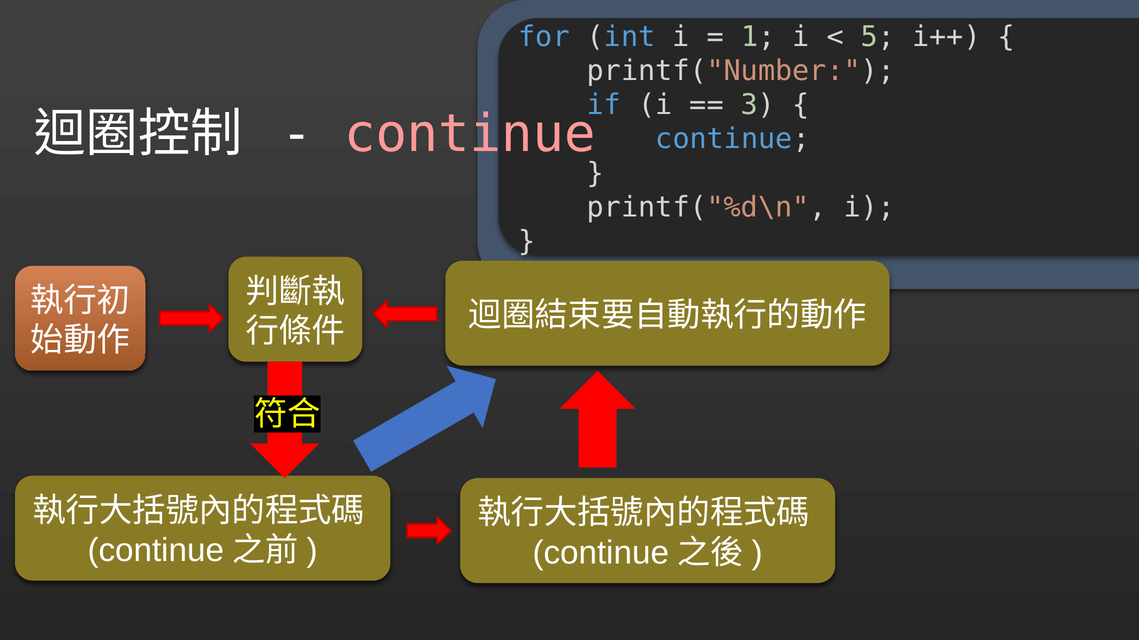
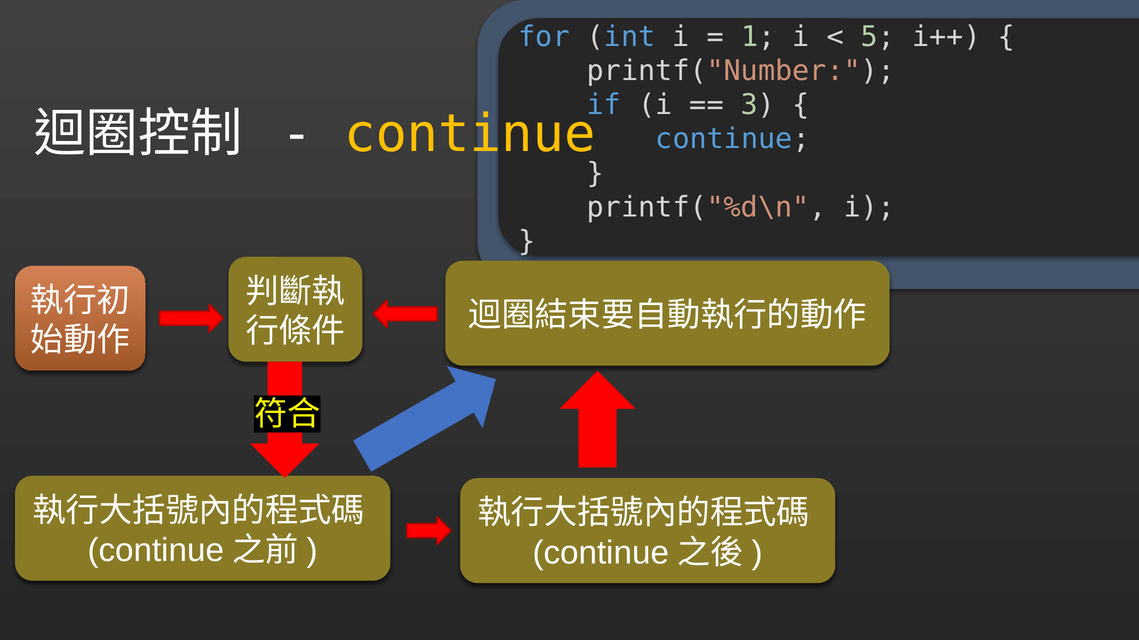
continue colour: pink -> yellow (470, 134)
